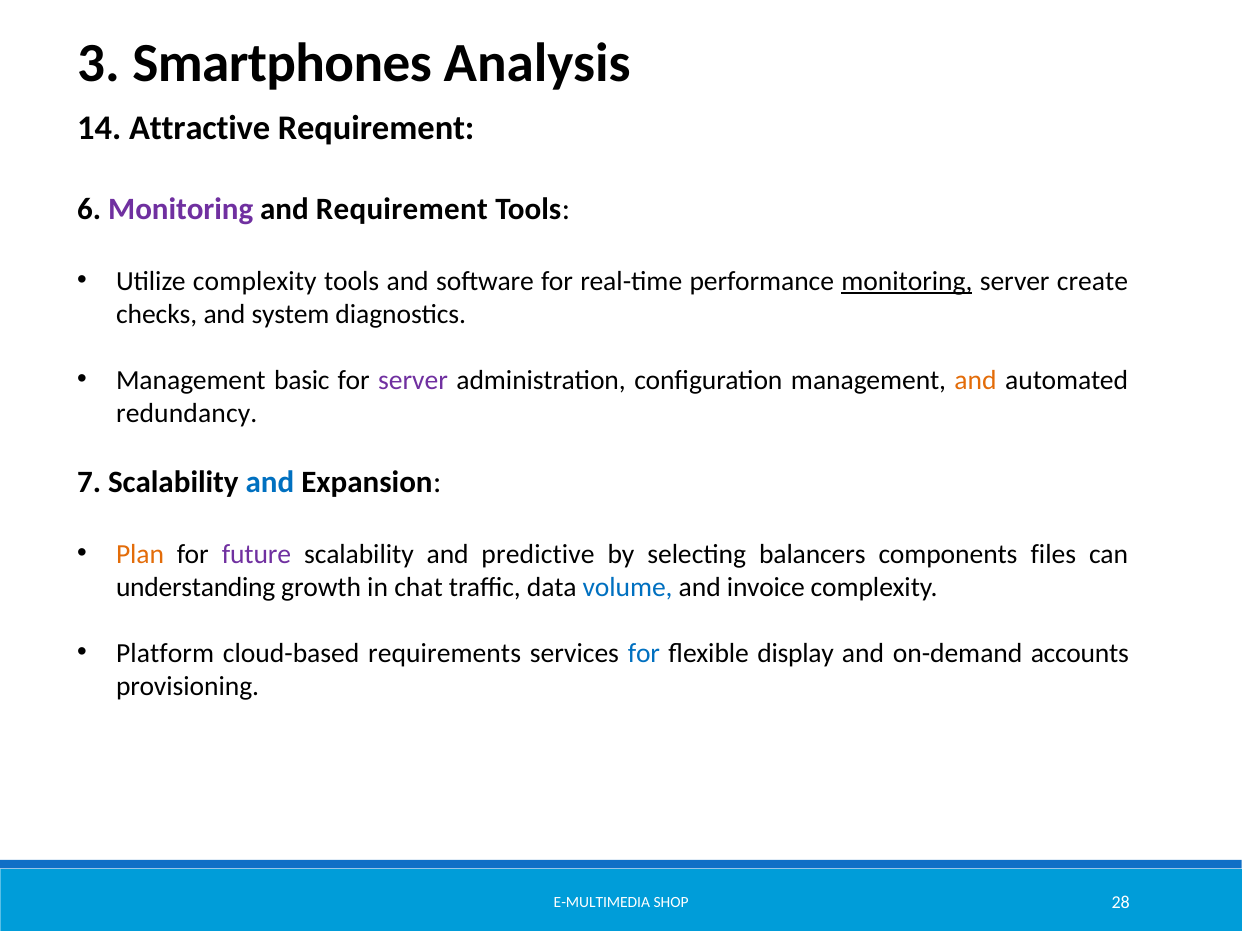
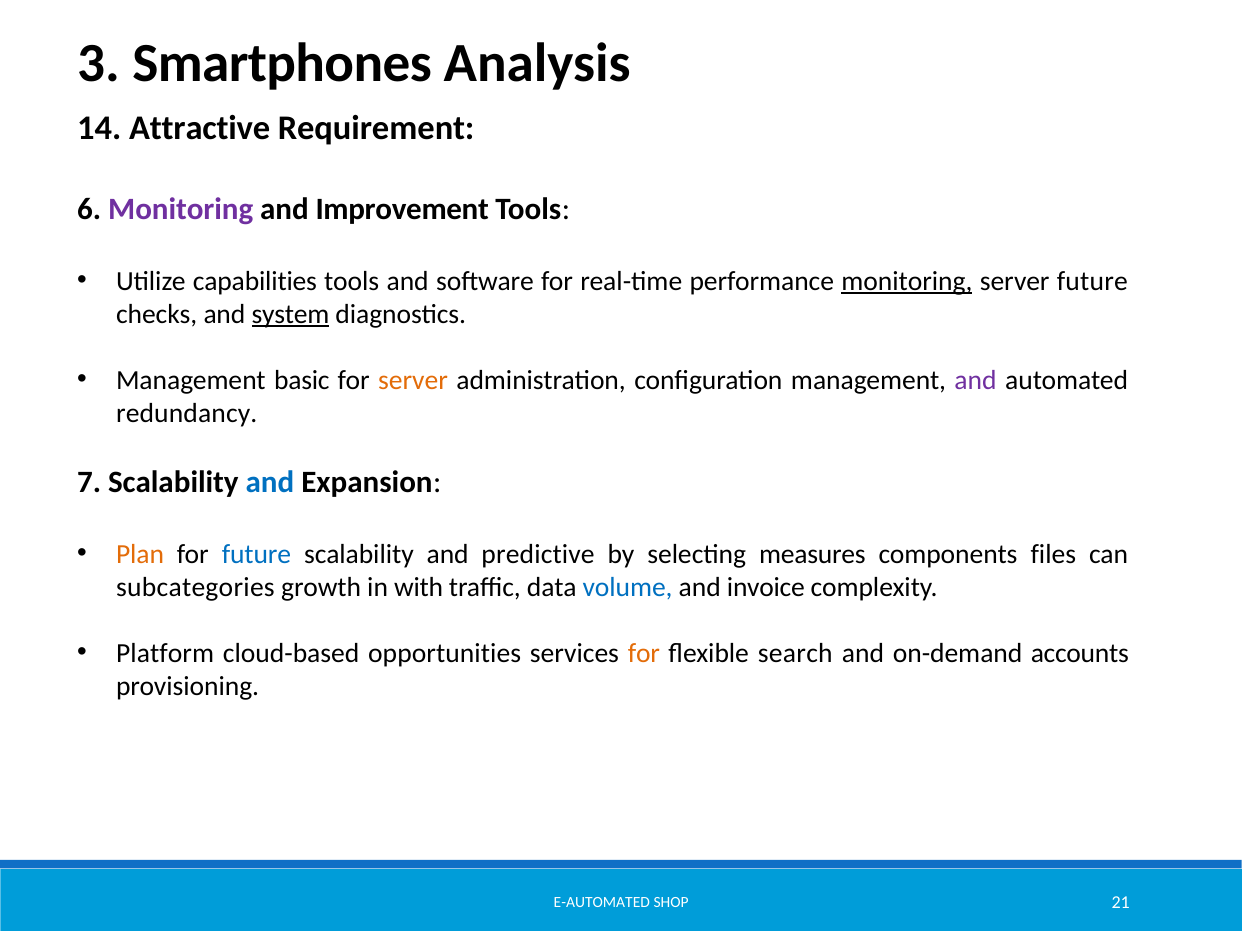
and Requirement: Requirement -> Improvement (402, 209)
Utilize complexity: complexity -> capabilities (255, 281)
server create: create -> future (1092, 281)
system underline: none -> present (290, 314)
server colour: purple -> orange (413, 381)
and colour: orange -> purple (976, 381)
future colour: purple -> blue (256, 554)
balancers: balancers -> measures (812, 554)
understanding: understanding -> subcategories (195, 587)
chat: chat -> with (419, 587)
requirements: requirements -> opportunities (445, 654)
for colour: blue -> orange (644, 654)
display: display -> search (795, 654)
E-MULTIMEDIA: E-MULTIMEDIA -> E-AUTOMATED (602, 903)
28: 28 -> 21 (1121, 903)
